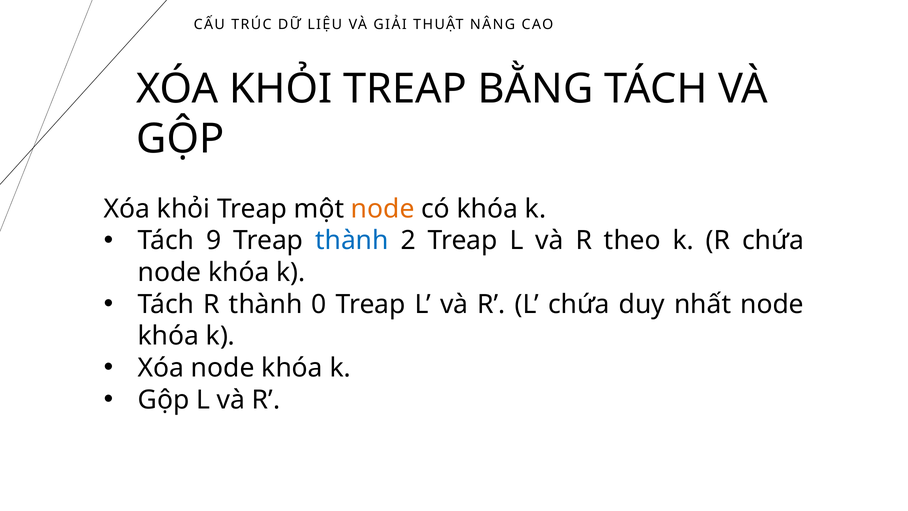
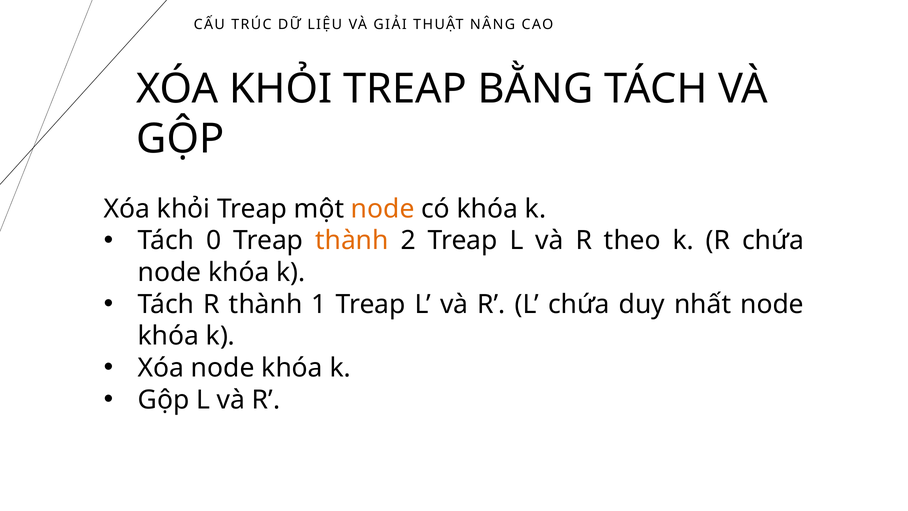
9: 9 -> 0 (214, 241)
thành colour: blue -> orange (352, 241)
0: 0 -> 1 (319, 304)
